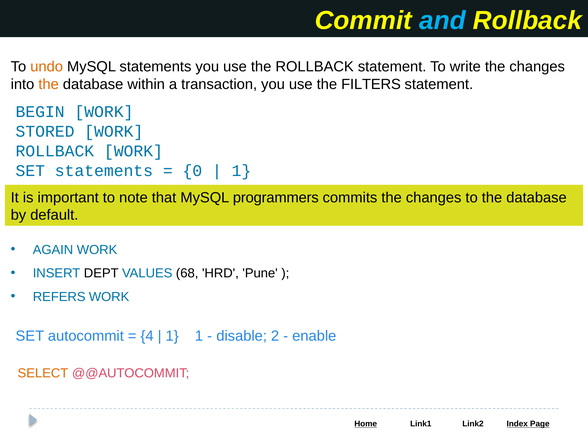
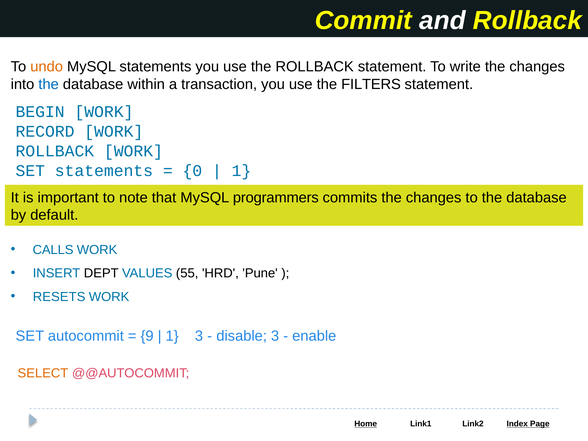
and colour: light blue -> white (443, 20)
the colour: orange -> blue (49, 84)
STORED: STORED -> RECORD (45, 131)
AGAIN: AGAIN -> CALLS (53, 250)
68: 68 -> 55 (187, 273)
REFERS: REFERS -> RESETS (59, 297)
4: 4 -> 9 (147, 336)
1 1: 1 -> 3 (199, 336)
disable 2: 2 -> 3 (275, 336)
